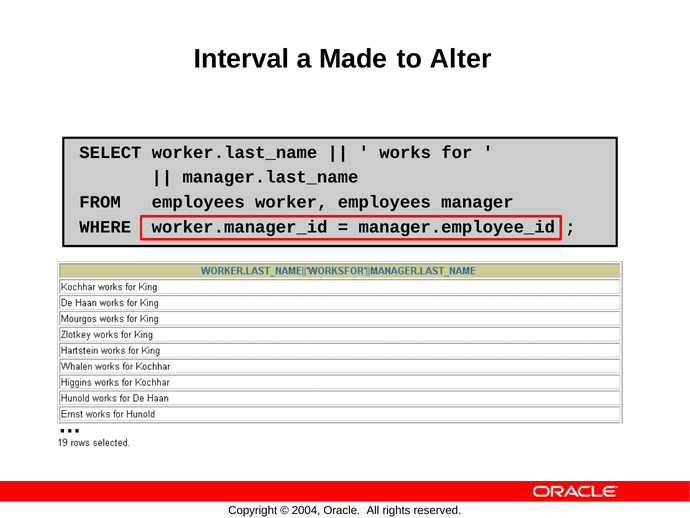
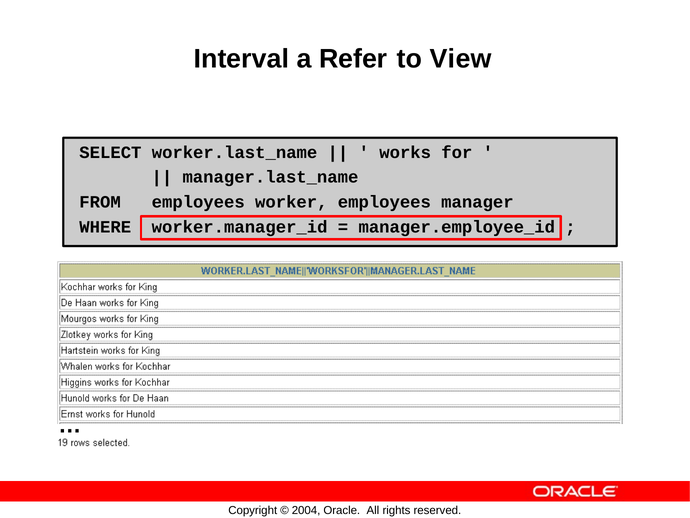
Made: Made -> Refer (353, 59)
Alter: Alter -> View (461, 59)
